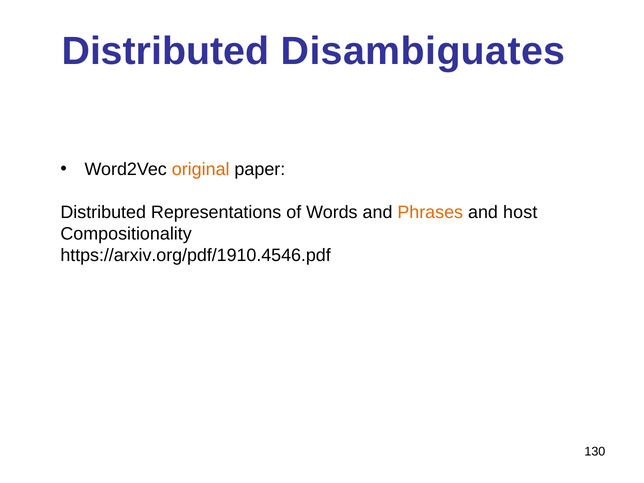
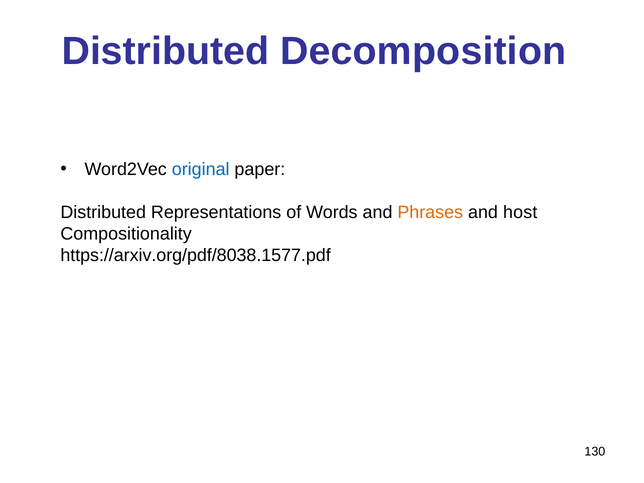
Disambiguates: Disambiguates -> Decomposition (423, 51)
original colour: orange -> blue (201, 169)
https://arxiv.org/pdf/1910.4546.pdf: https://arxiv.org/pdf/1910.4546.pdf -> https://arxiv.org/pdf/8038.1577.pdf (196, 255)
